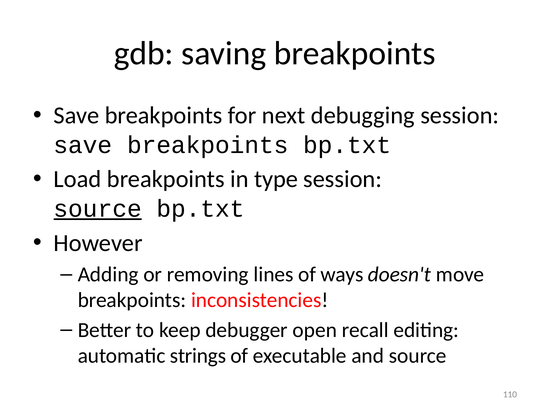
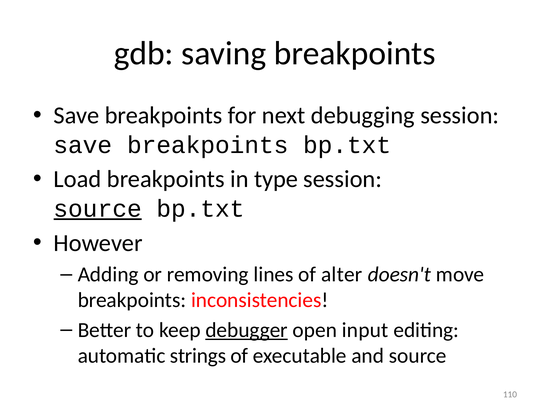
ways: ways -> alter (342, 274)
debugger underline: none -> present (247, 330)
recall: recall -> input (365, 330)
